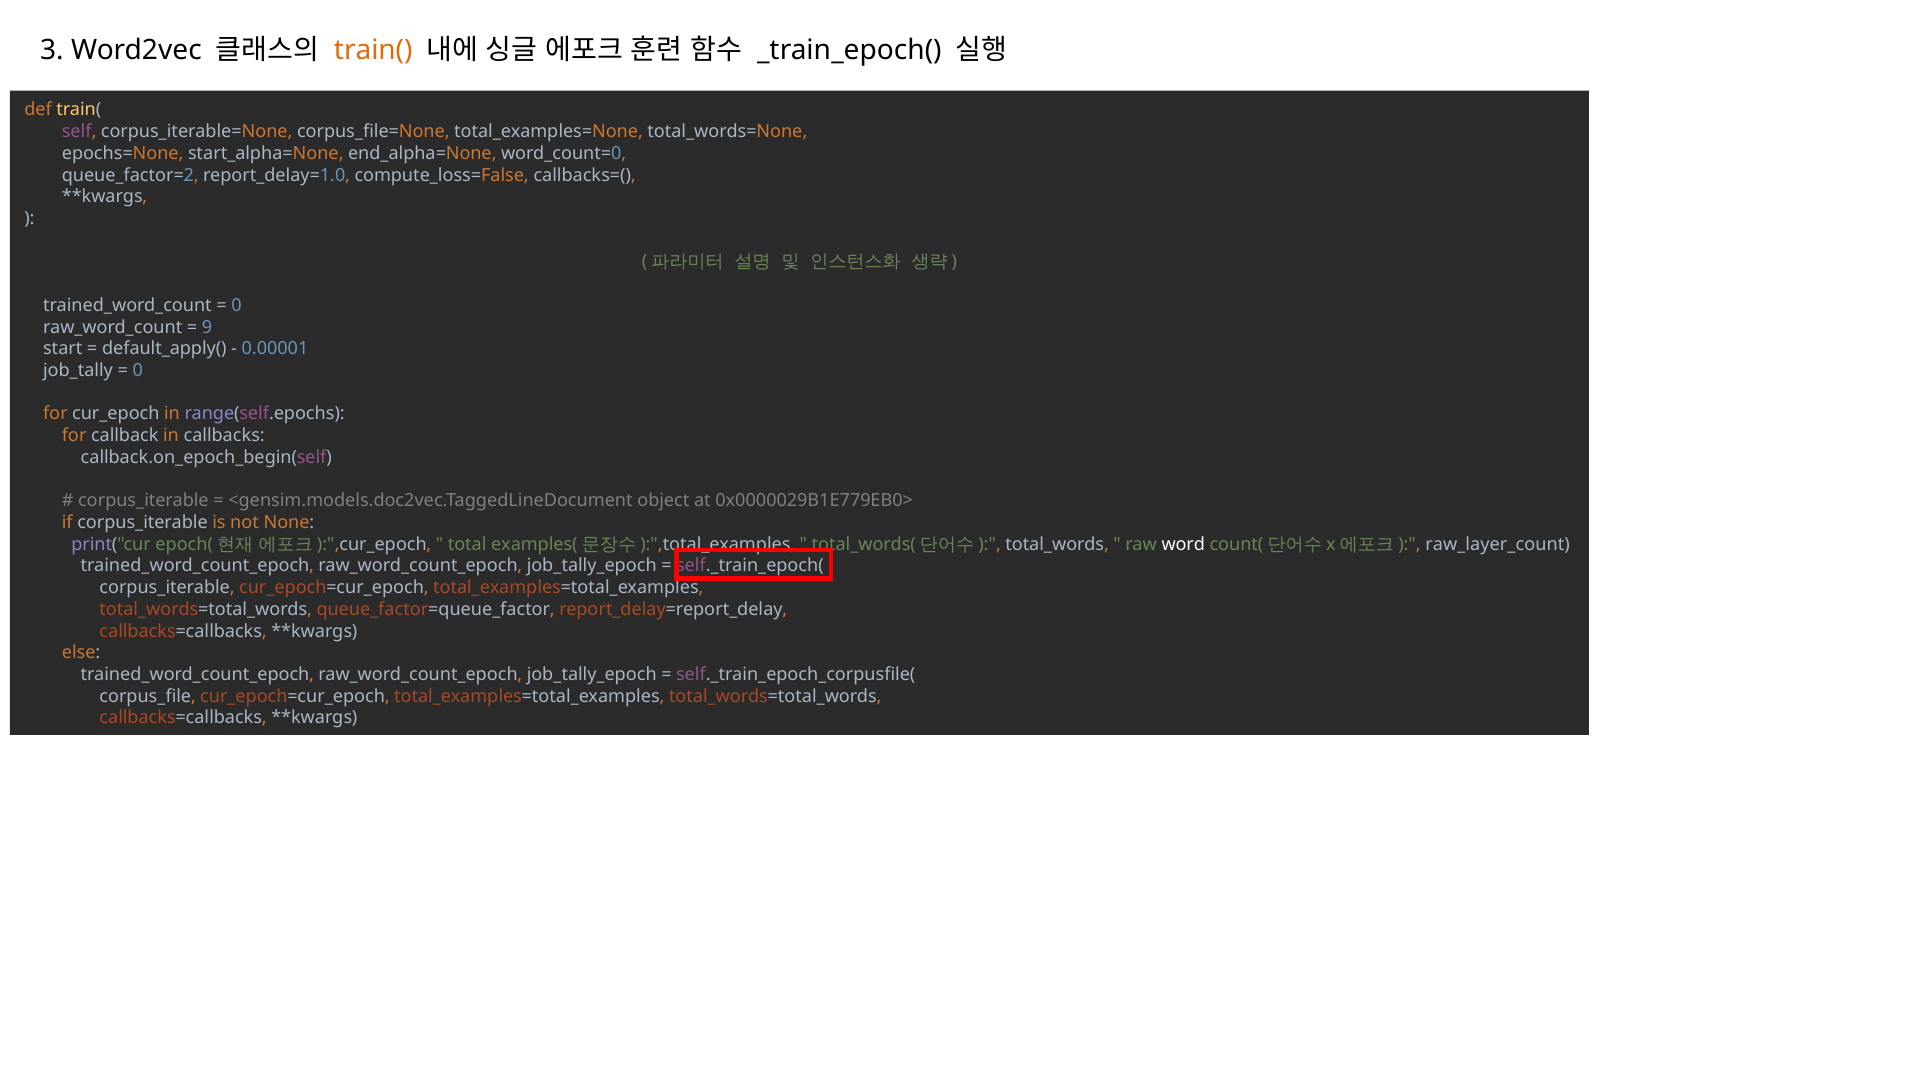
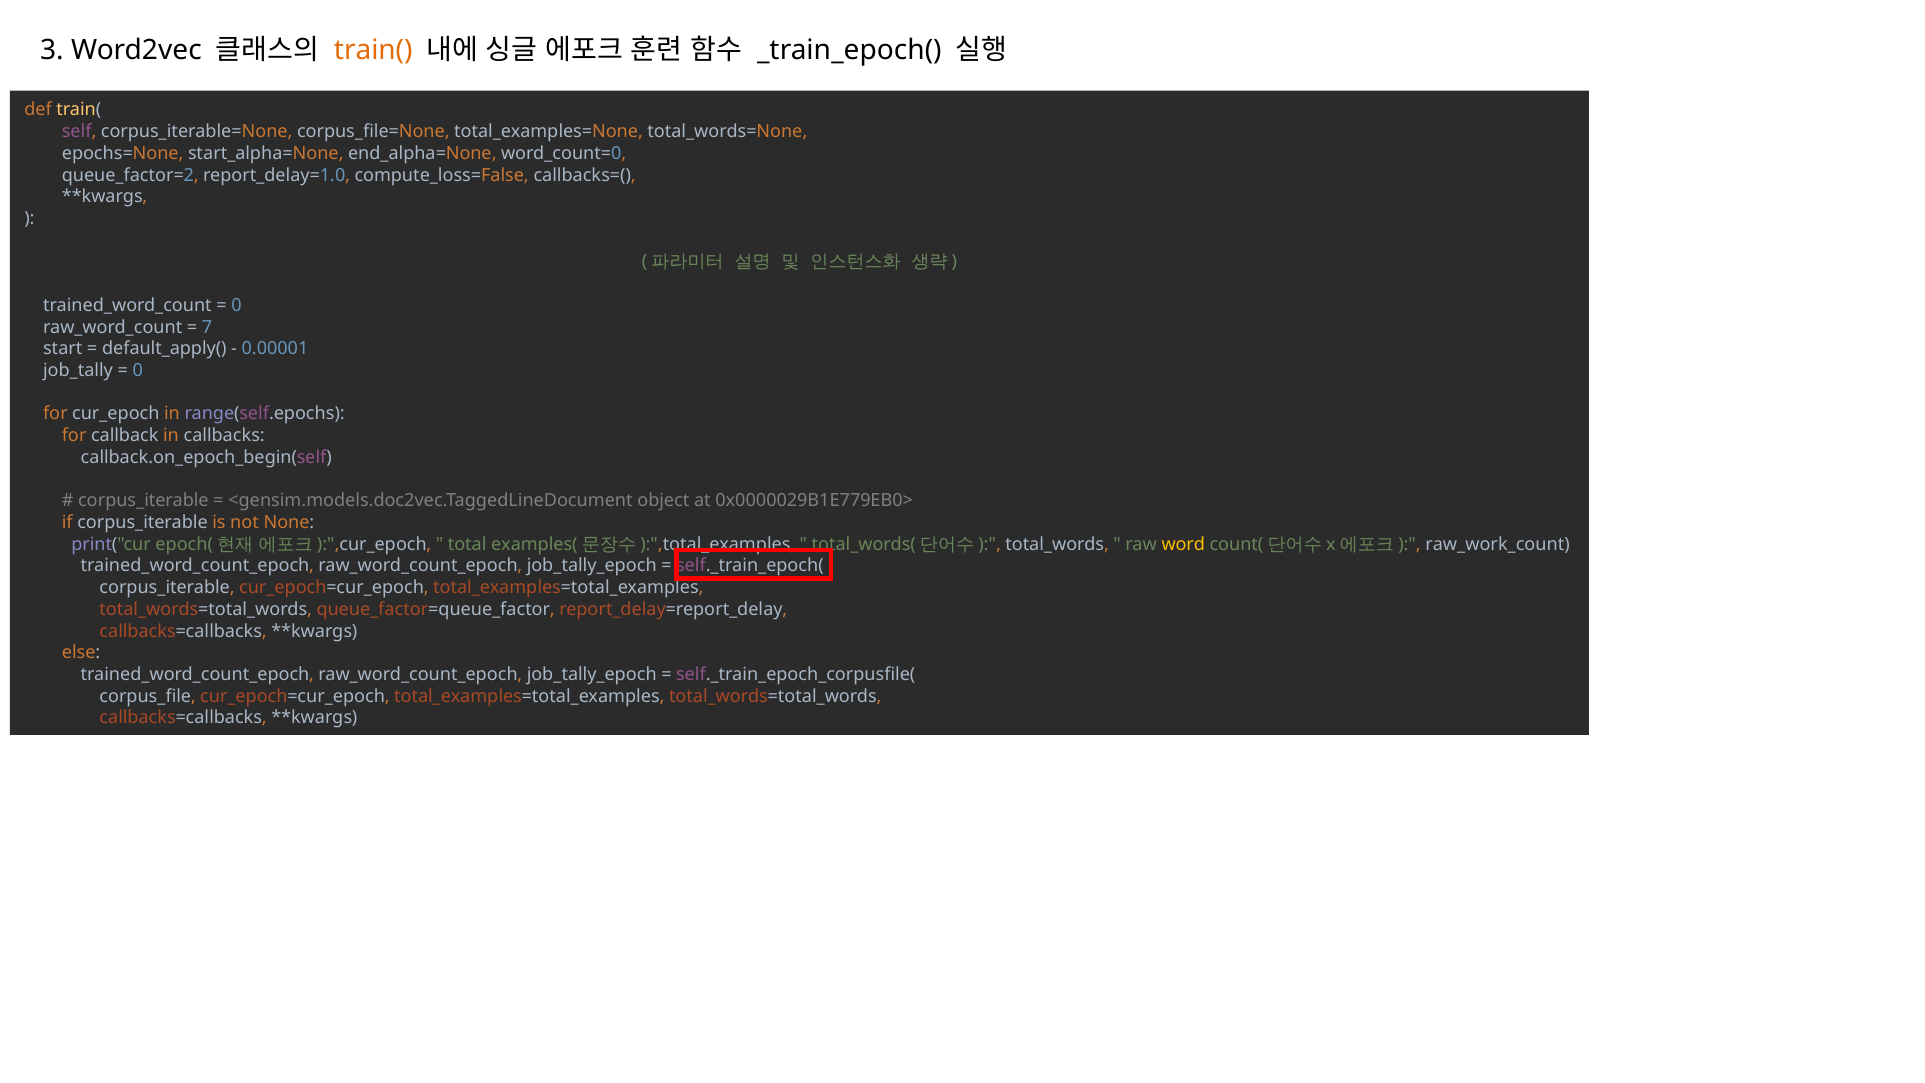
9: 9 -> 7 (207, 327)
word colour: white -> yellow (1183, 544)
raw_layer_count: raw_layer_count -> raw_work_count (1498, 544)
